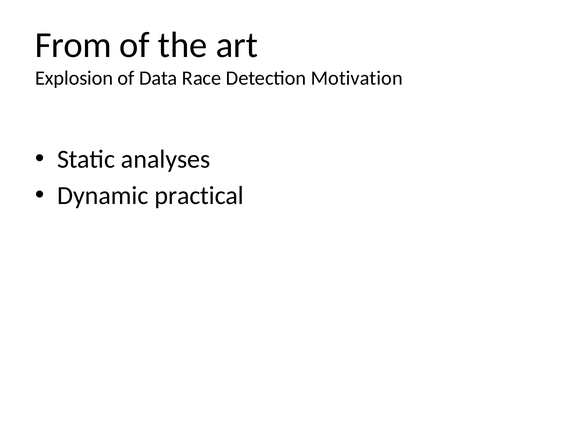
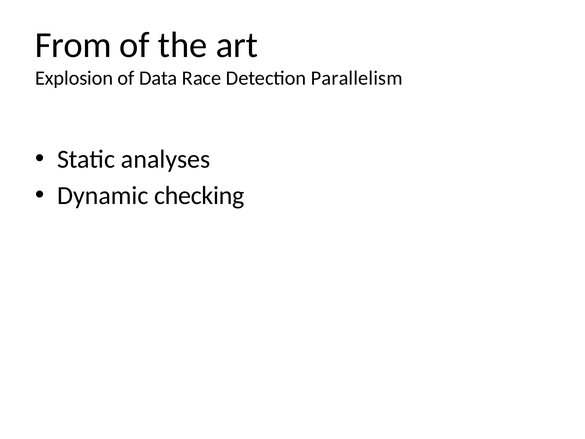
Motivation: Motivation -> Parallelism (357, 78)
practical: practical -> checking (199, 196)
